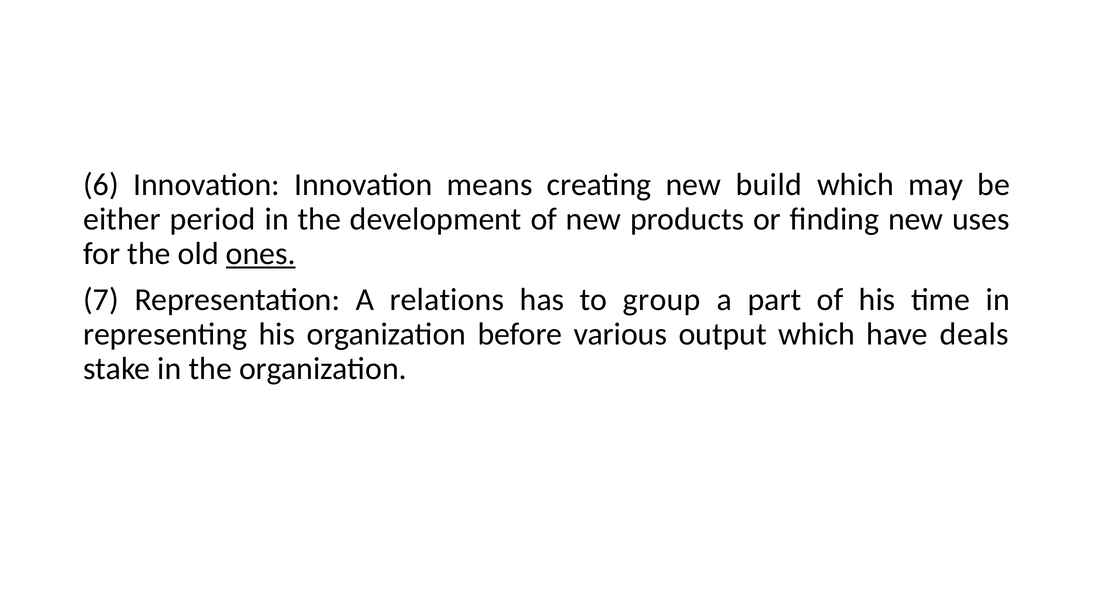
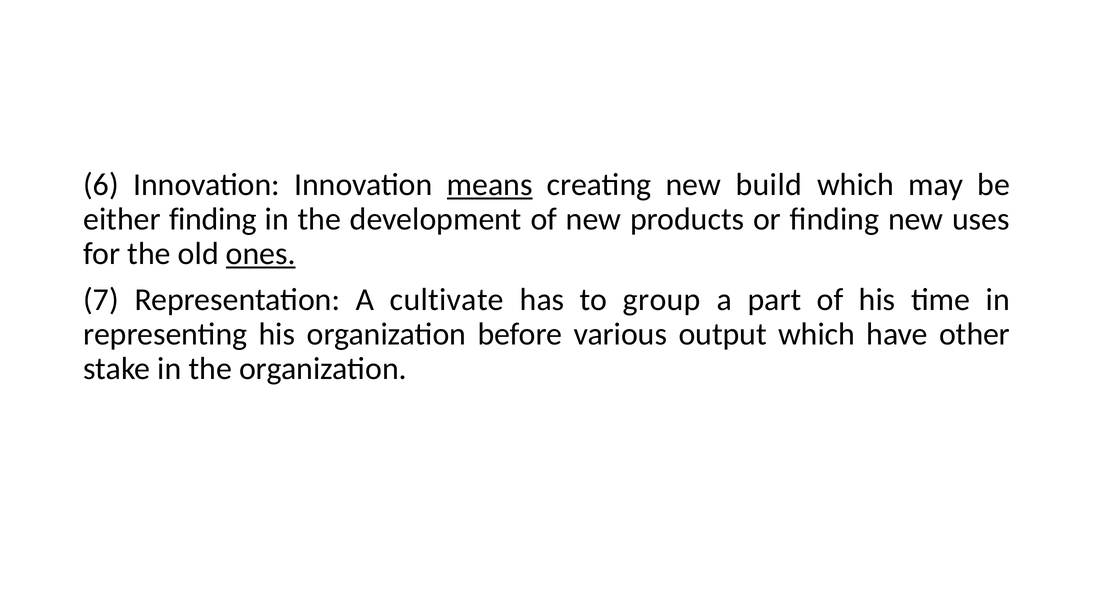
means underline: none -> present (490, 185)
either period: period -> finding (213, 219)
relations: relations -> cultivate (447, 300)
deals: deals -> other (975, 334)
